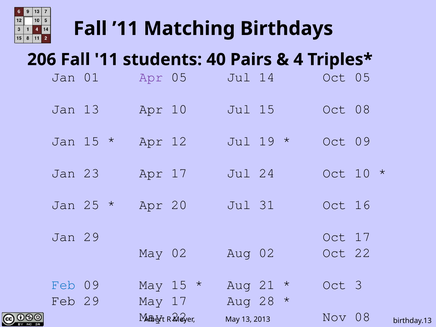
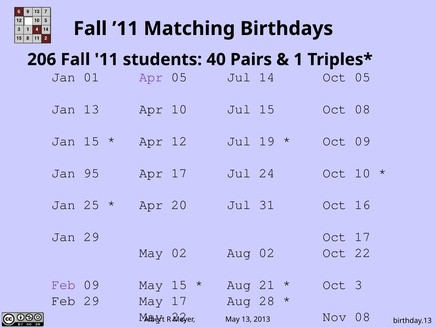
4: 4 -> 1 (298, 60)
Jan 23: 23 -> 95 (91, 173)
Feb colour: blue -> purple (63, 285)
